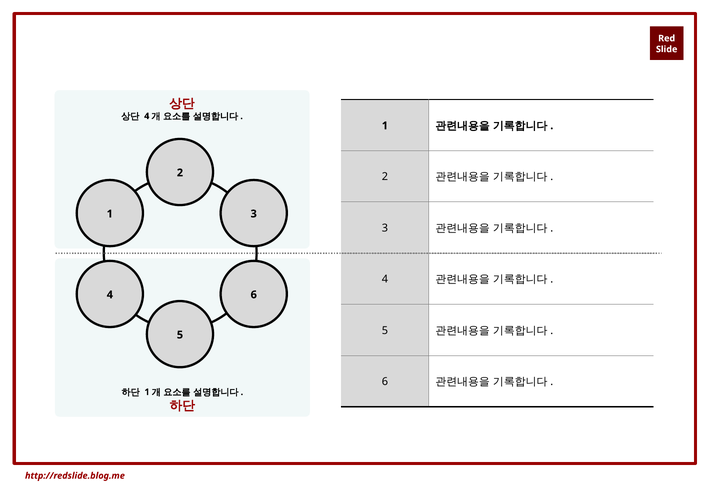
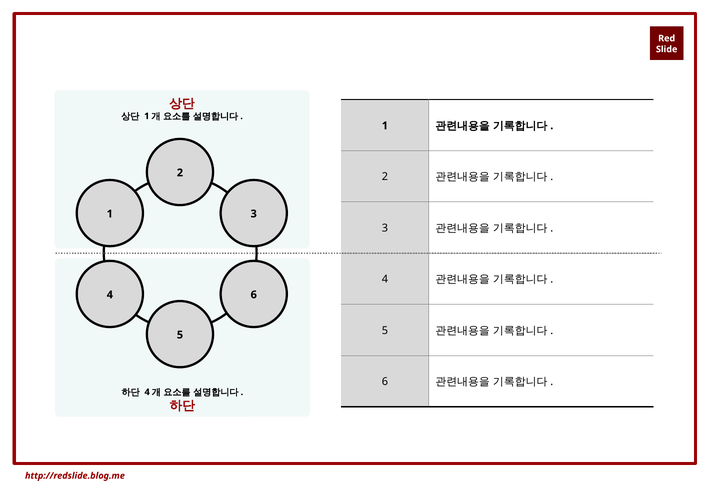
4: 4 -> 1 (147, 116)
1: 1 -> 4 (147, 392)
